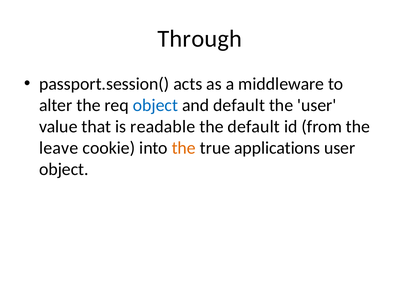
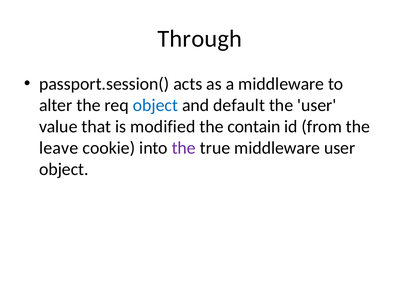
readable: readable -> modified (163, 127)
the default: default -> contain (254, 127)
the colour: orange -> purple (184, 148)
true applications: applications -> middleware (277, 148)
